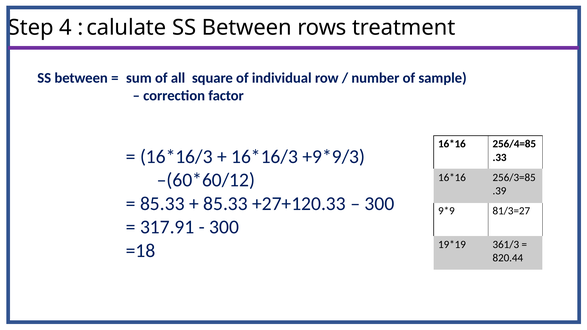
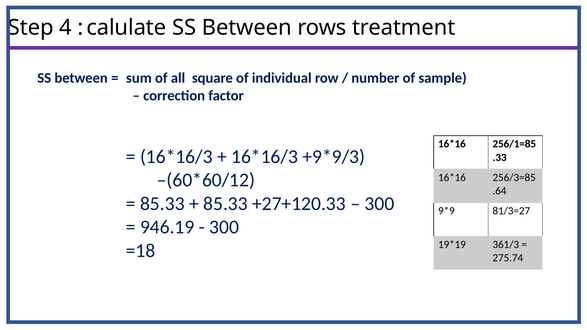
256/4=85: 256/4=85 -> 256/1=85 (514, 144)
.39: .39 -> .64 (499, 191)
317.91: 317.91 -> 946.19 (167, 227)
820.44: 820.44 -> 275.74 (508, 258)
